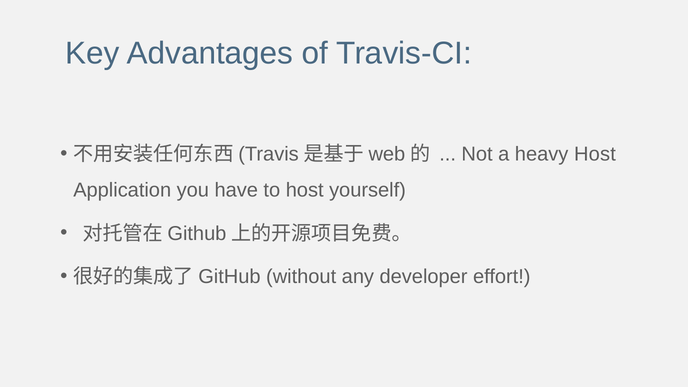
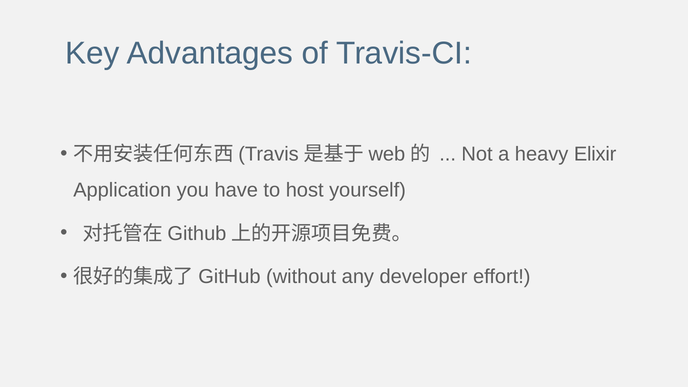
heavy Host: Host -> Elixir (595, 154)
